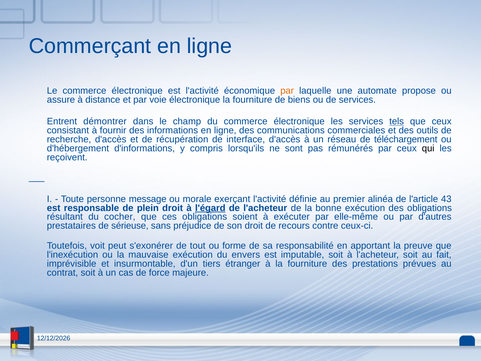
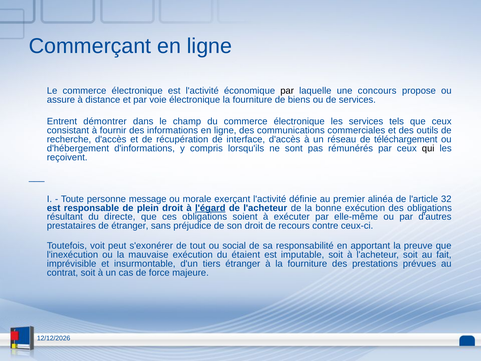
par colour: orange -> black (287, 91)
automate: automate -> concours (377, 91)
tels underline: present -> none (397, 121)
43: 43 -> 32 (446, 199)
cocher: cocher -> directe (120, 217)
de sérieuse: sérieuse -> étranger (130, 226)
forme: forme -> social (234, 246)
envers: envers -> étaient (246, 255)
